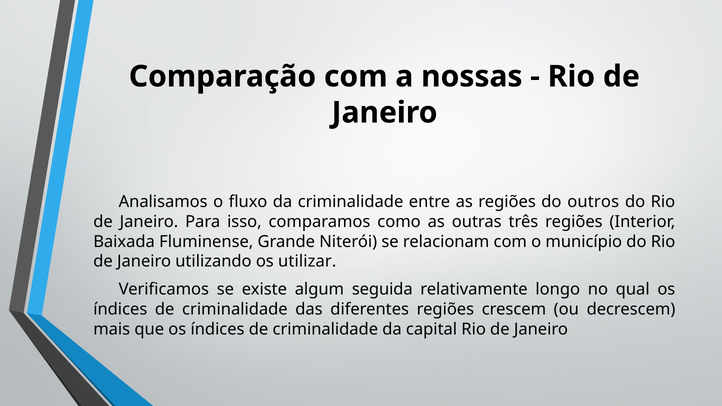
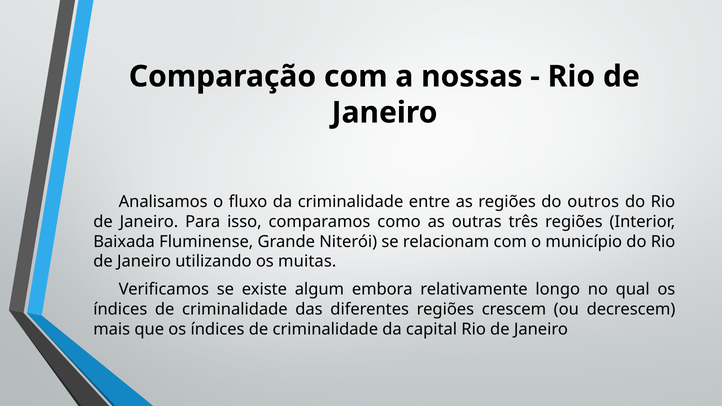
utilizar: utilizar -> muitas (307, 261)
seguida: seguida -> embora (382, 289)
